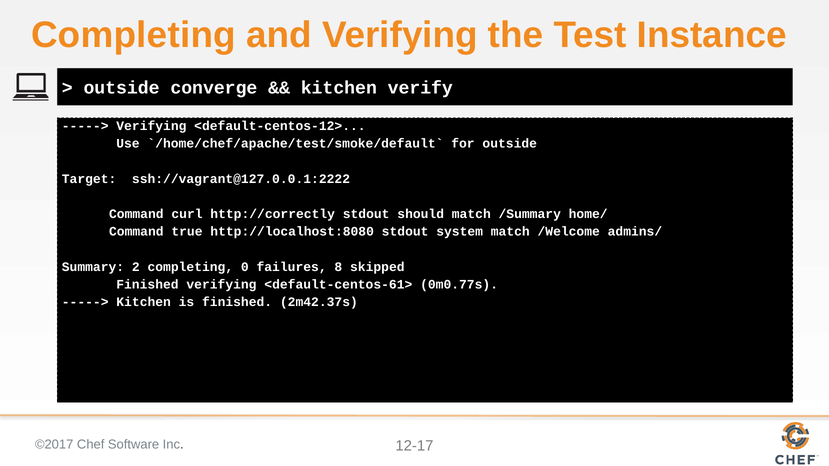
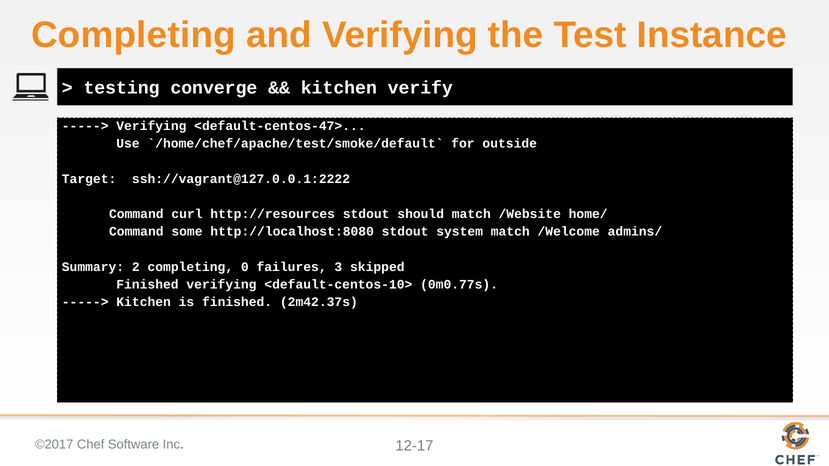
outside: outside -> testing (122, 88)
<default-centos-12>: <default-centos-12> -> <default-centos-47> (280, 126)
http://correctly: http://correctly -> http://resources (273, 214)
/Summary: /Summary -> /Website (530, 214)
true: true -> some (187, 232)
8: 8 -> 3 (338, 267)
<default-centos-61>: <default-centos-61> -> <default-centos-10> (338, 285)
